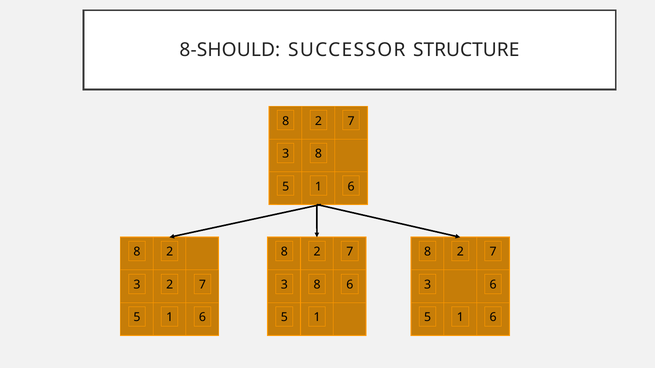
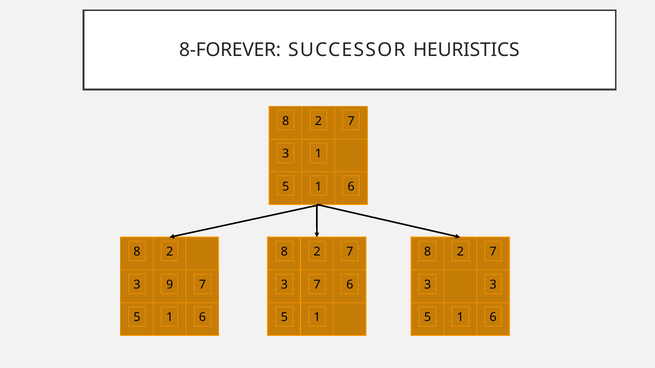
8-SHOULD: 8-SHOULD -> 8-FOREVER (230, 50)
STRUCTURE: STRUCTURE -> HEURISTICS (466, 50)
8: 8 -> 1 (318, 154)
3 2: 2 -> 9 (170, 285)
8: 8 -> 7 (317, 285)
3 6: 6 -> 3 (493, 285)
